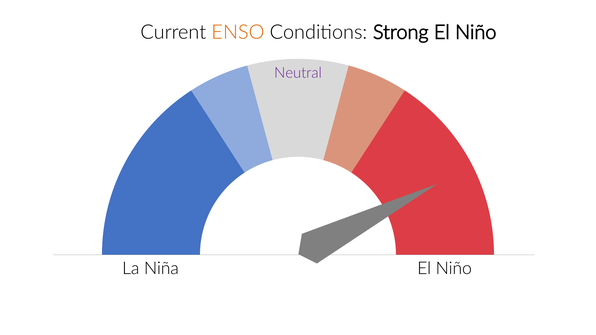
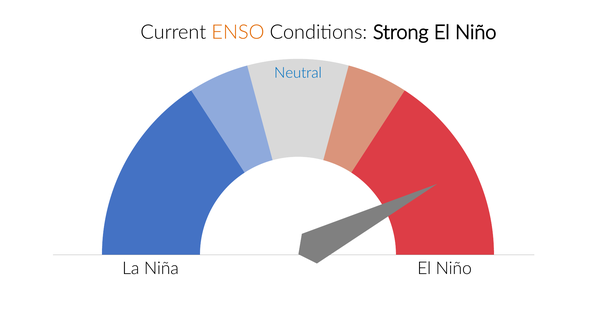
Neutral colour: purple -> blue (298, 73)
